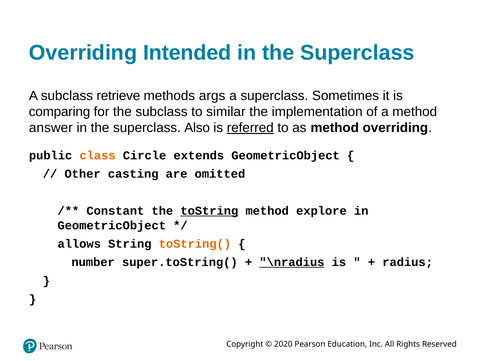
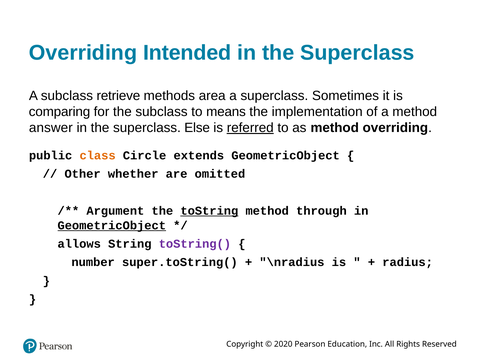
args: args -> area (212, 96)
similar: similar -> means (226, 112)
Also: Also -> Else (197, 128)
casting: casting -> whether (133, 174)
Constant: Constant -> Argument (115, 211)
explore: explore -> through (321, 211)
GeometricObject underline: none -> present (112, 226)
toString( colour: orange -> purple (195, 244)
\nradius underline: present -> none (292, 263)
